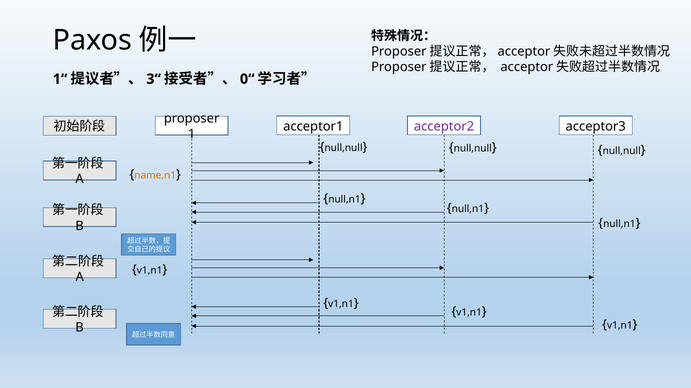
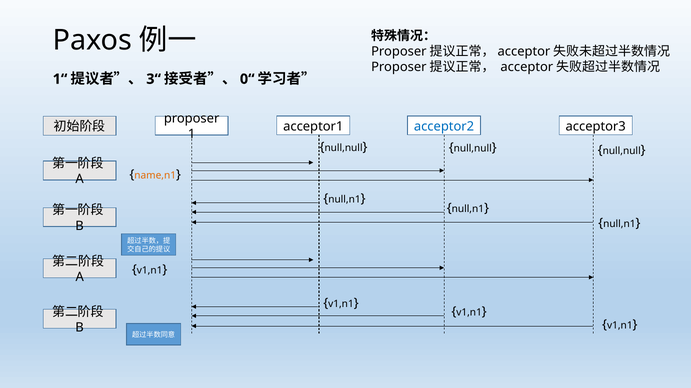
acceptor2 colour: purple -> blue (444, 127)
